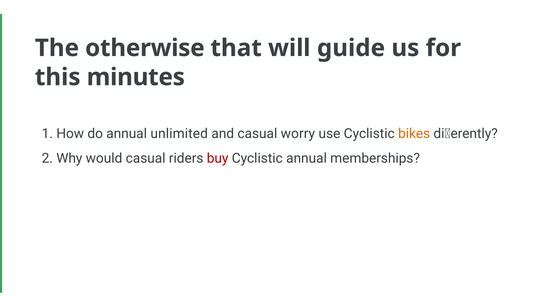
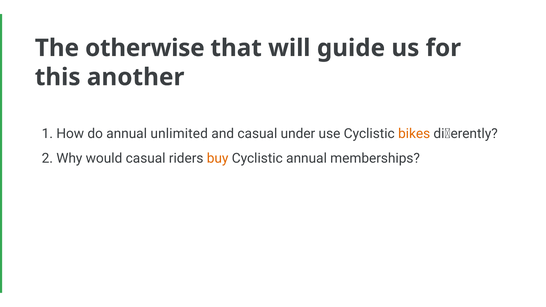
minutes: minutes -> another (136, 77)
worry: worry -> under (298, 134)
buy colour: red -> orange (218, 158)
